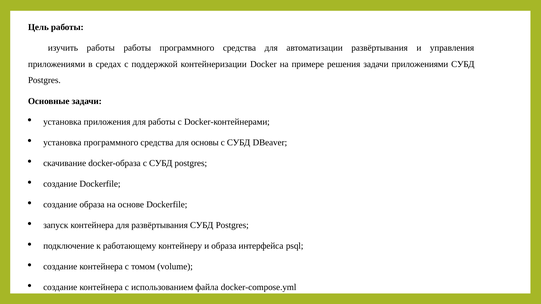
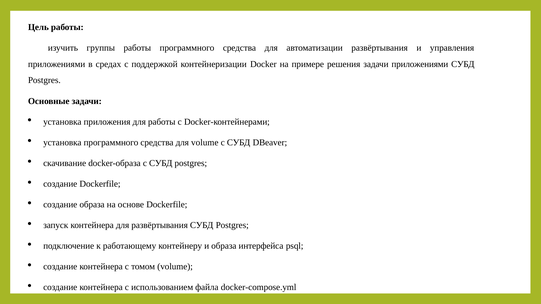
изучить работы: работы -> группы (101, 48)
для основы: основы -> volume (205, 143)
